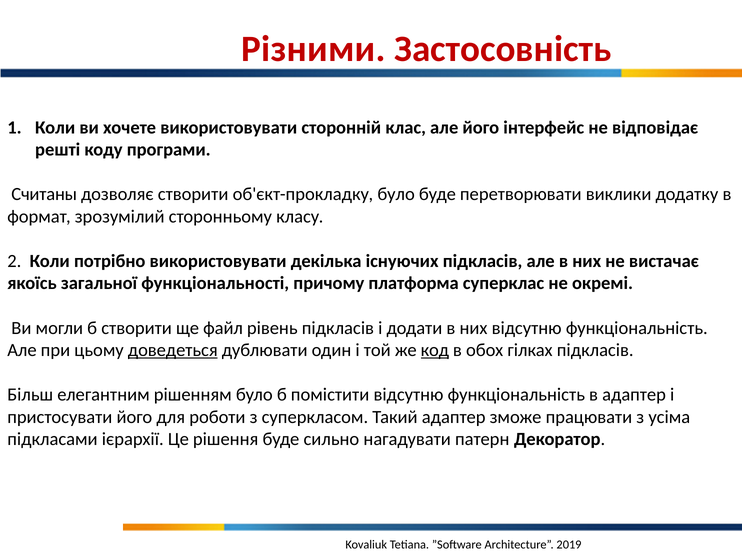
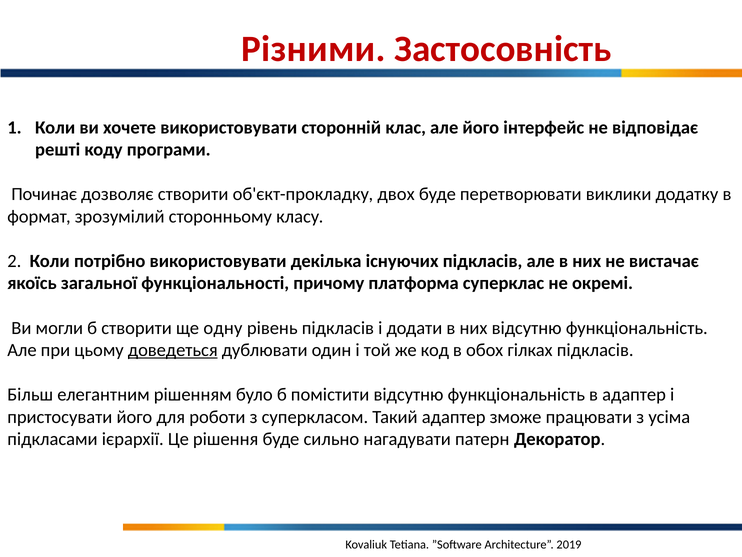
Считаны: Считаны -> Починає (44, 194)
об'єкт-прокладку було: було -> двох (396, 194)
файл: файл -> одну (223, 328)
код underline: present -> none (435, 350)
